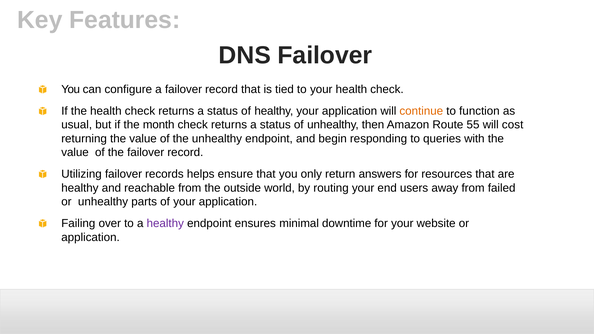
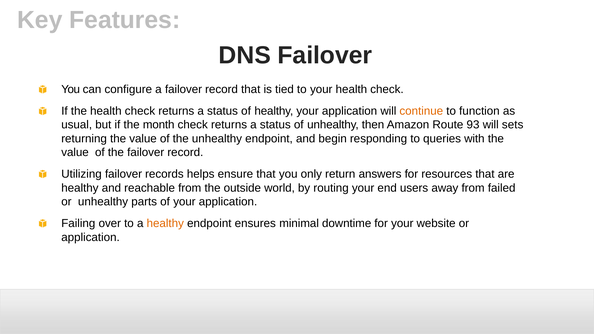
55: 55 -> 93 (473, 125)
cost: cost -> sets (513, 125)
healthy colour: purple -> orange (165, 224)
